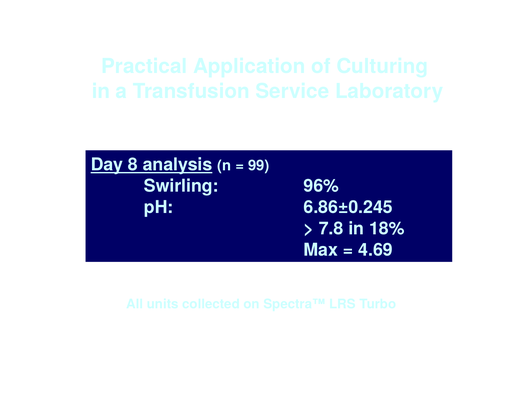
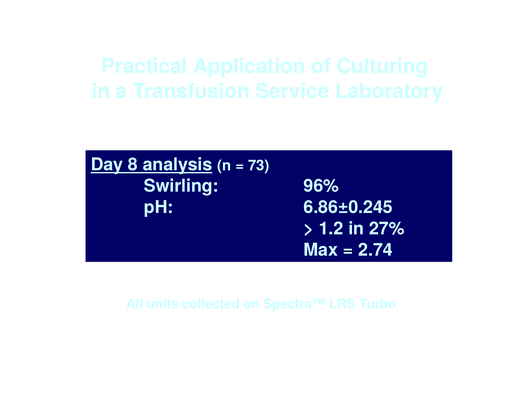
99: 99 -> 73 (259, 166)
7.8: 7.8 -> 1.2 (331, 229)
18%: 18% -> 27% (387, 229)
4.69: 4.69 -> 2.74 (375, 250)
